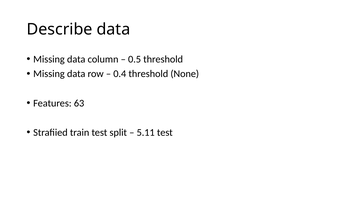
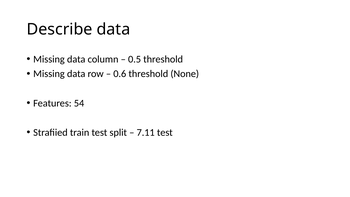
0.4: 0.4 -> 0.6 (120, 74)
63: 63 -> 54 (79, 103)
5.11: 5.11 -> 7.11 (146, 132)
